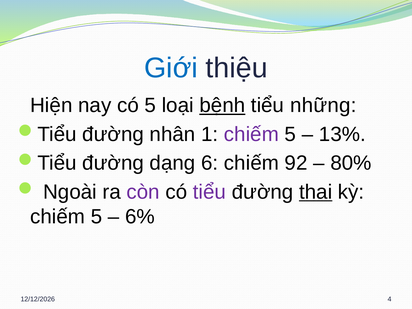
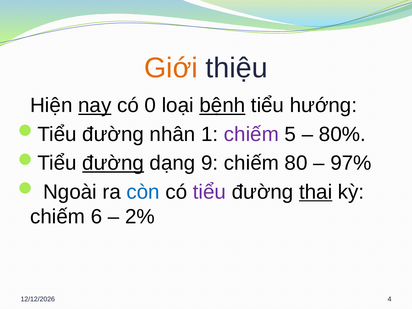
Giới colour: blue -> orange (171, 68)
nay underline: none -> present (95, 105)
có 5: 5 -> 0 (150, 105)
những: những -> hướng (323, 105)
13%: 13% -> 80% (342, 134)
đường underline: none -> present (113, 163)
6: 6 -> 9 (210, 163)
92: 92 -> 80 (296, 163)
80%: 80% -> 97% (351, 163)
còn colour: purple -> blue (143, 192)
5: 5 -> 6 (96, 217)
6%: 6% -> 2% (140, 217)
